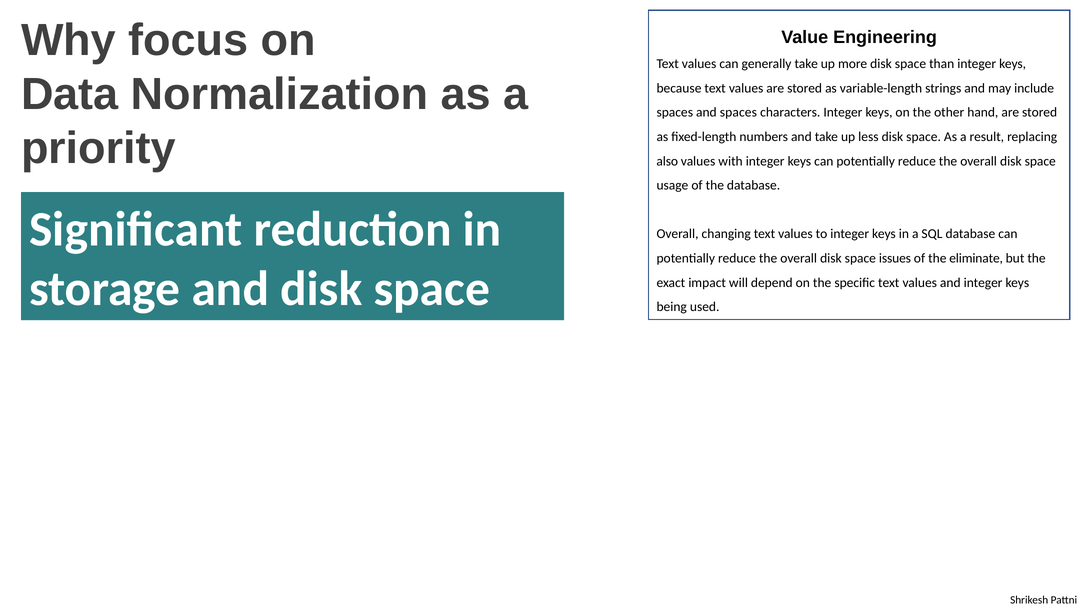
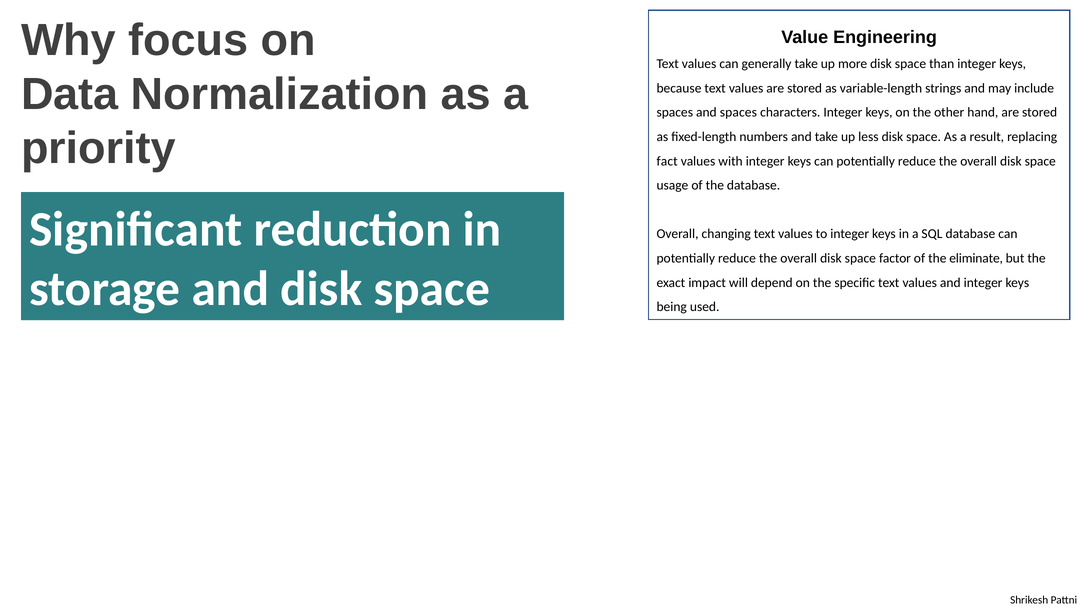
also: also -> fact (667, 161)
issues: issues -> factor (895, 258)
